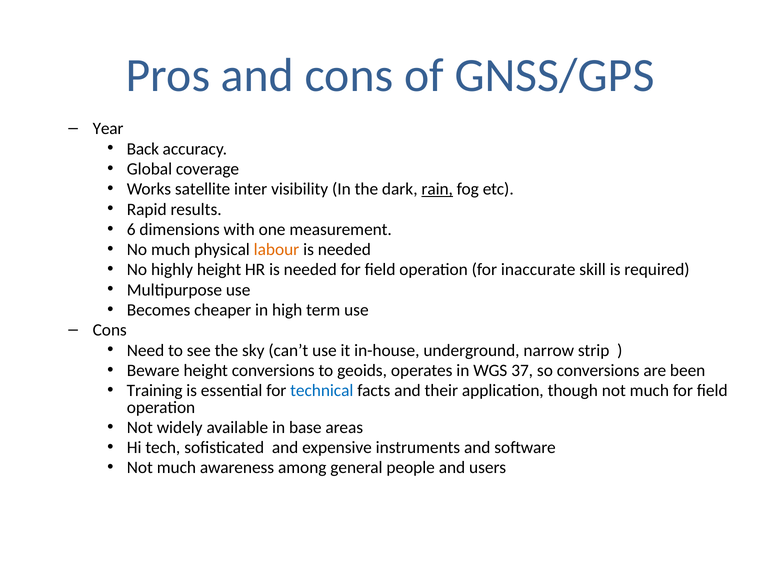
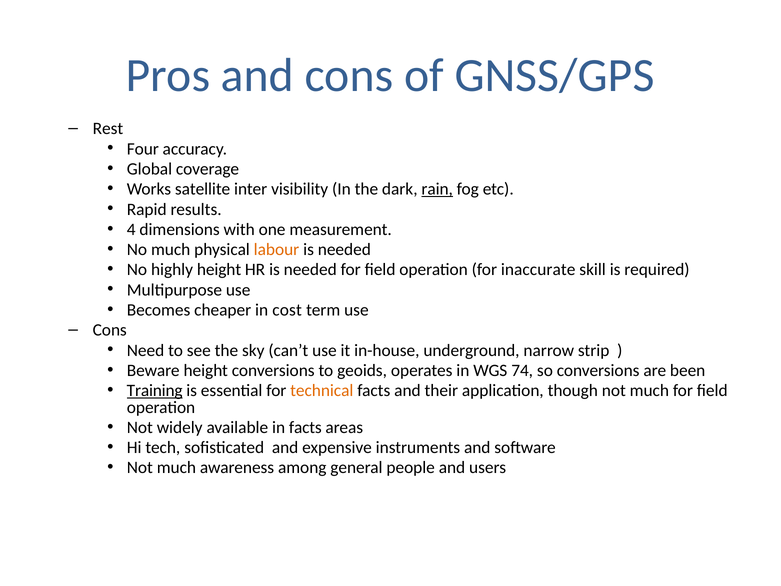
Year: Year -> Rest (108, 129)
Back: Back -> Four (143, 149)
6: 6 -> 4 (131, 229)
high: high -> cost (287, 310)
37: 37 -> 74 (522, 370)
Training underline: none -> present (155, 390)
technical colour: blue -> orange (322, 390)
in base: base -> facts (305, 427)
